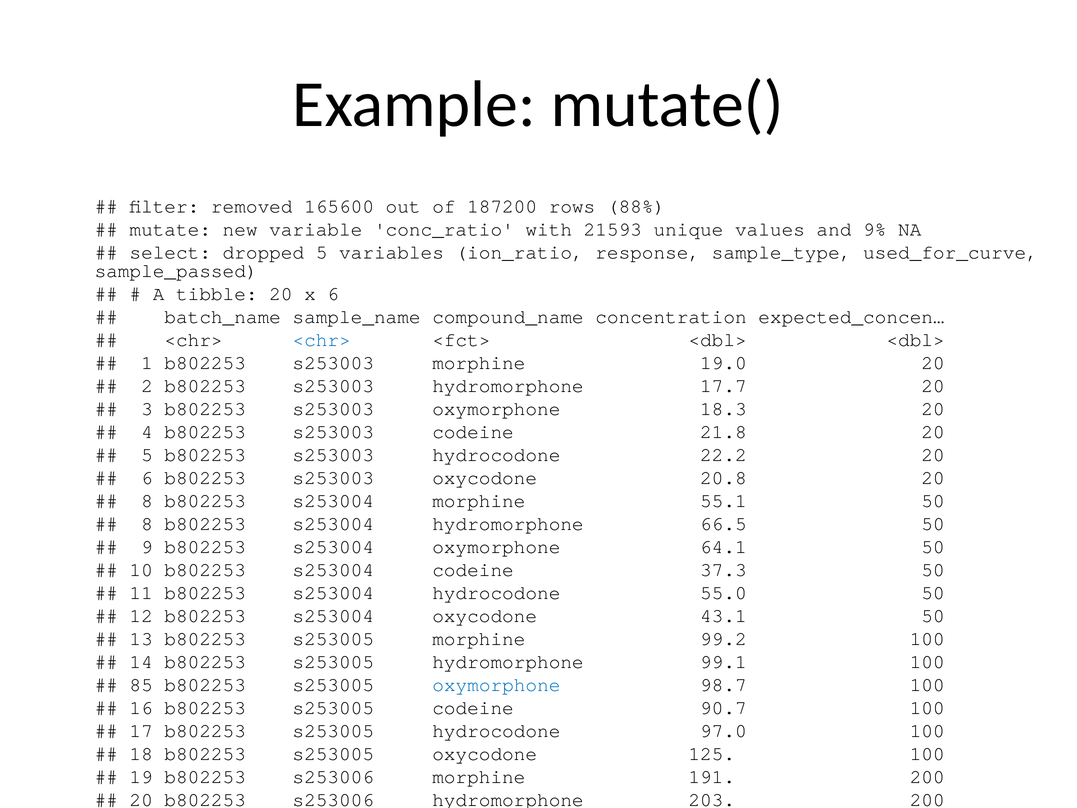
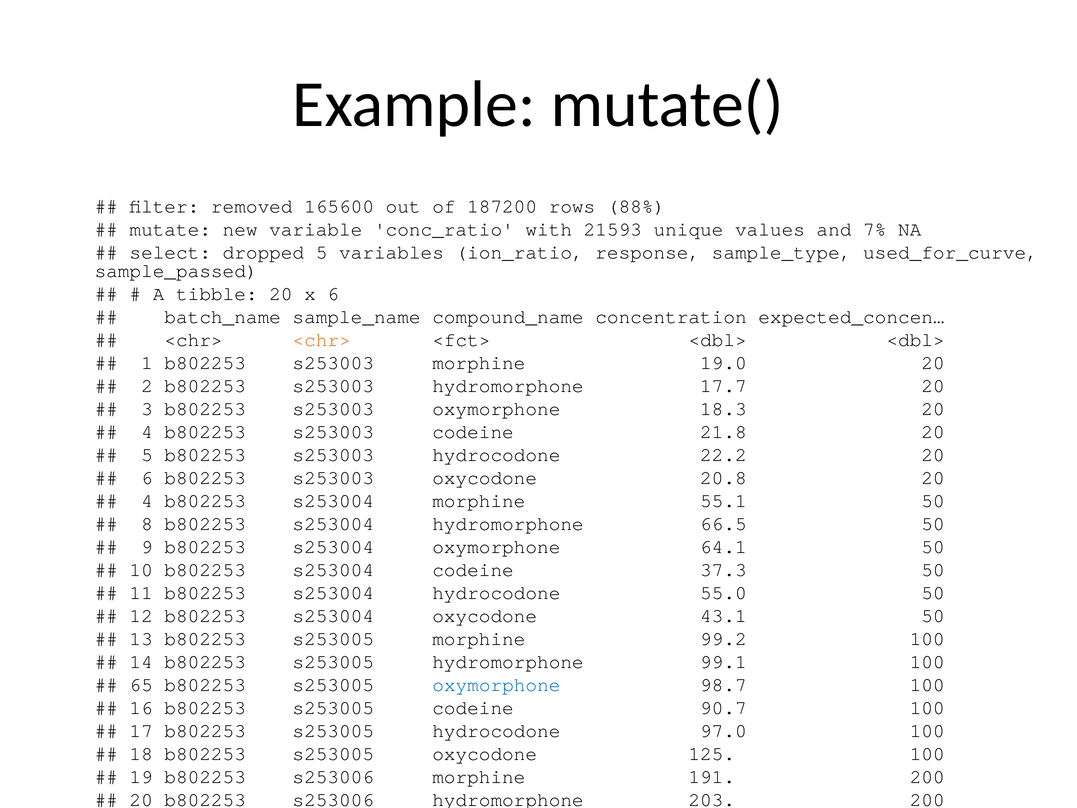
9%: 9% -> 7% (875, 229)
<chr> colour: blue -> orange (322, 340)
8: 8 -> 4 (147, 501)
85: 85 -> 65 (141, 684)
